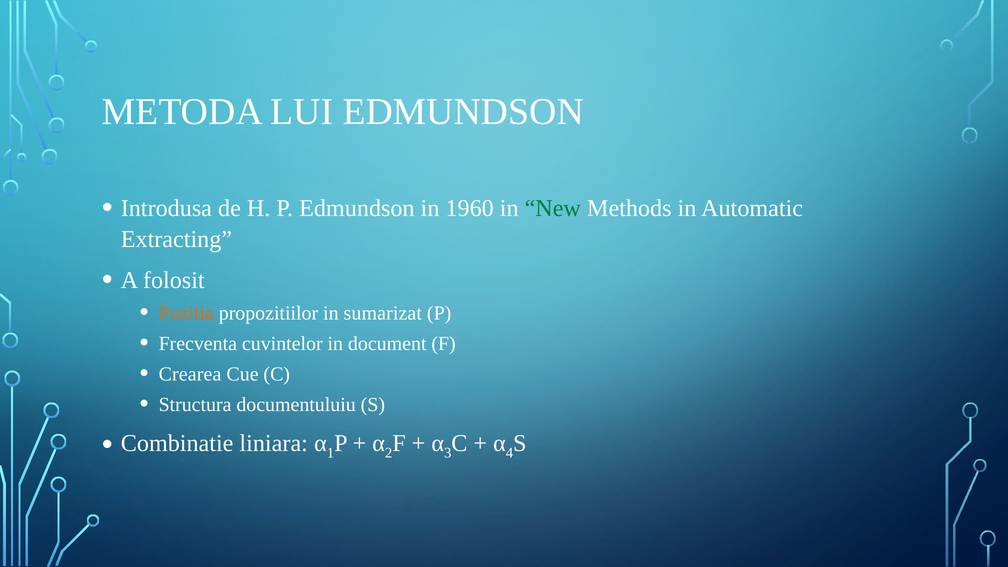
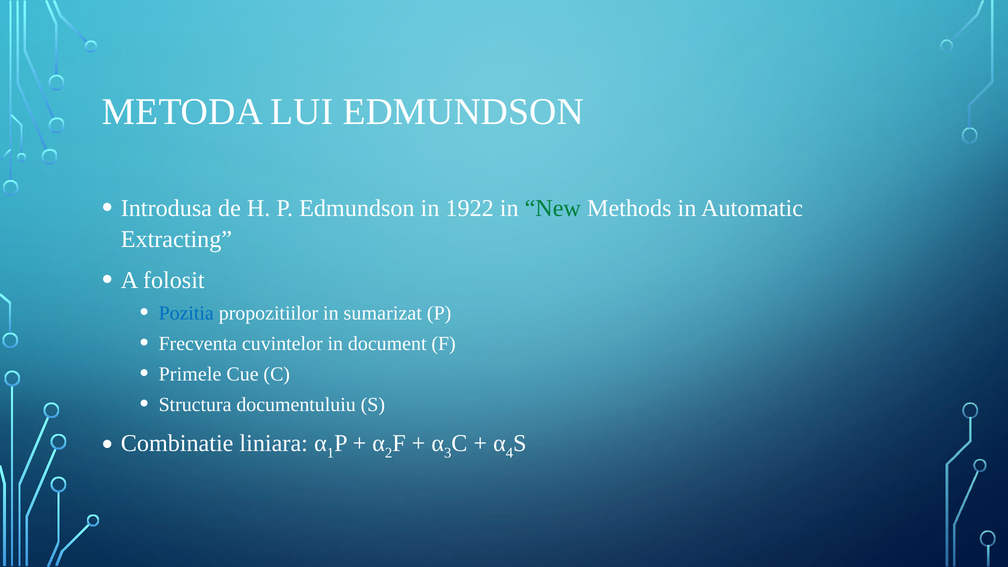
1960: 1960 -> 1922 (470, 208)
Pozitia colour: orange -> blue (186, 313)
Crearea: Crearea -> Primele (190, 374)
